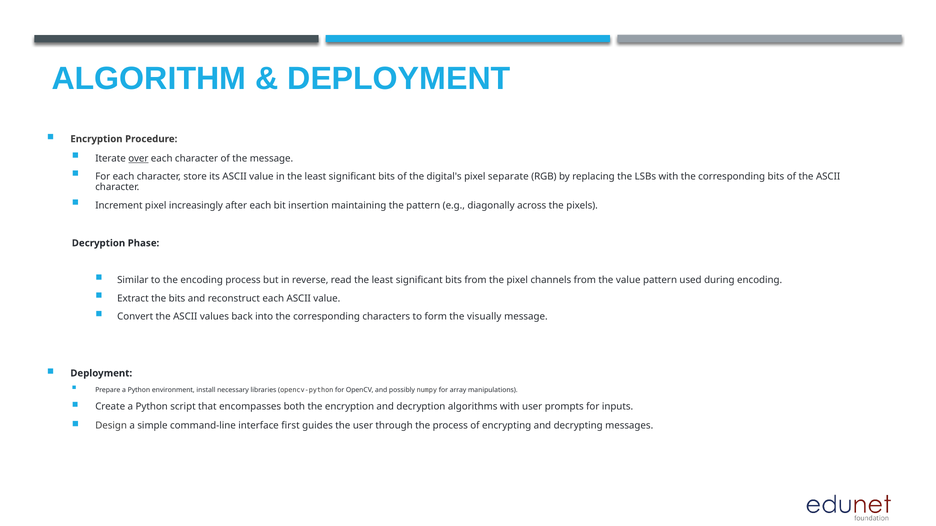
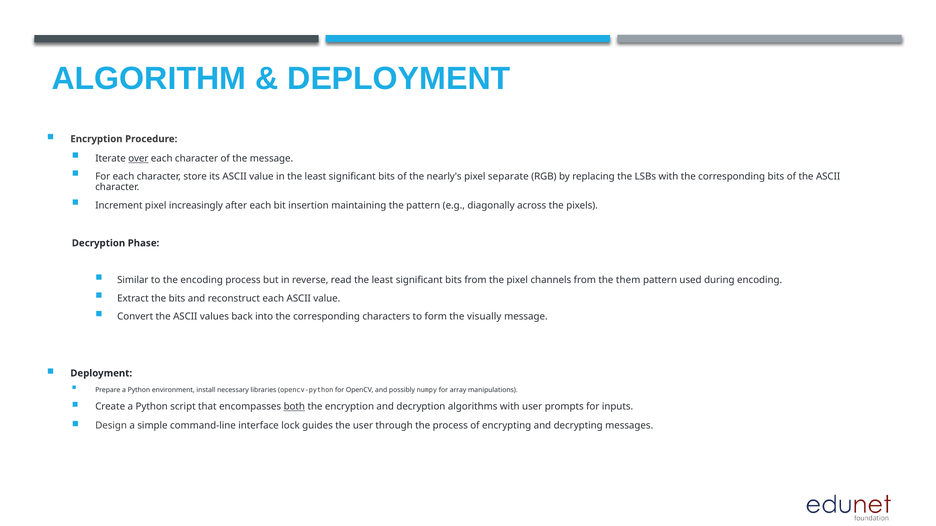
digital's: digital's -> nearly's (444, 177)
the value: value -> them (628, 281)
both underline: none -> present (294, 407)
first: first -> lock (291, 426)
